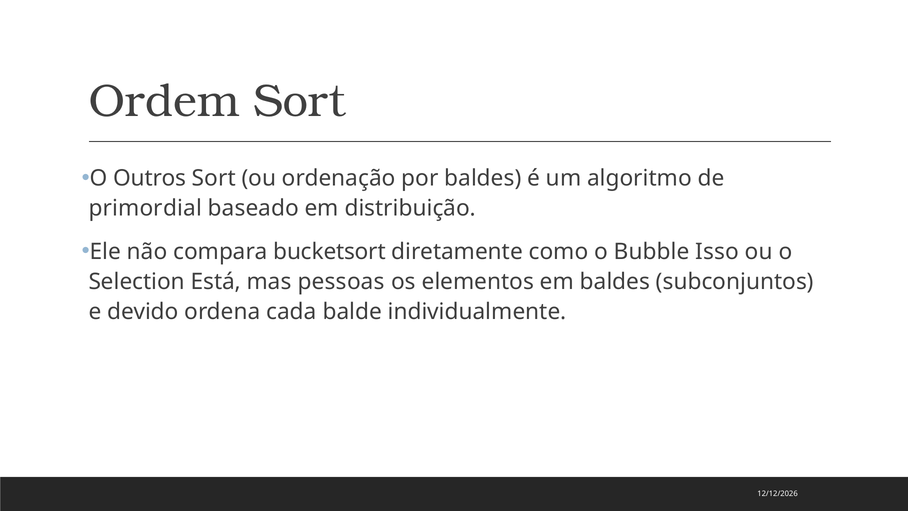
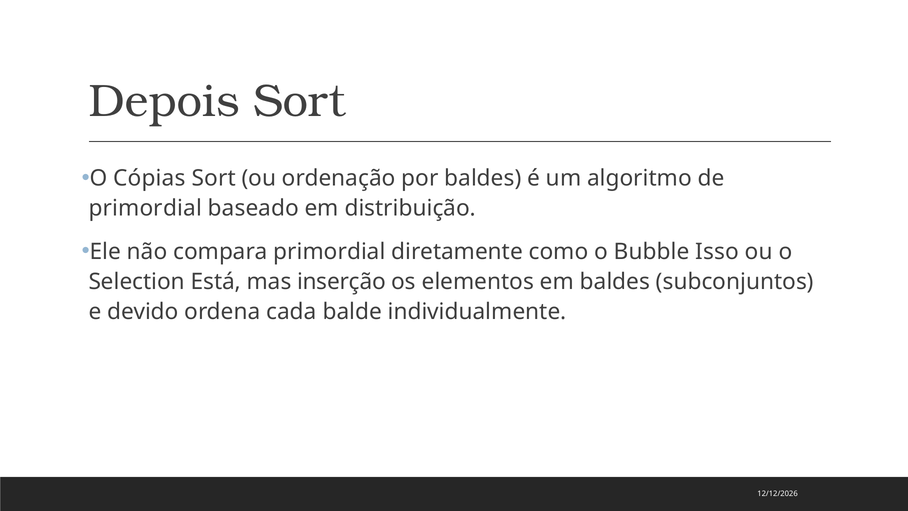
Ordem: Ordem -> Depois (164, 101)
Outros: Outros -> Cópias (150, 178)
compara bucketsort: bucketsort -> primordial (329, 251)
pessoas: pessoas -> inserção (341, 281)
